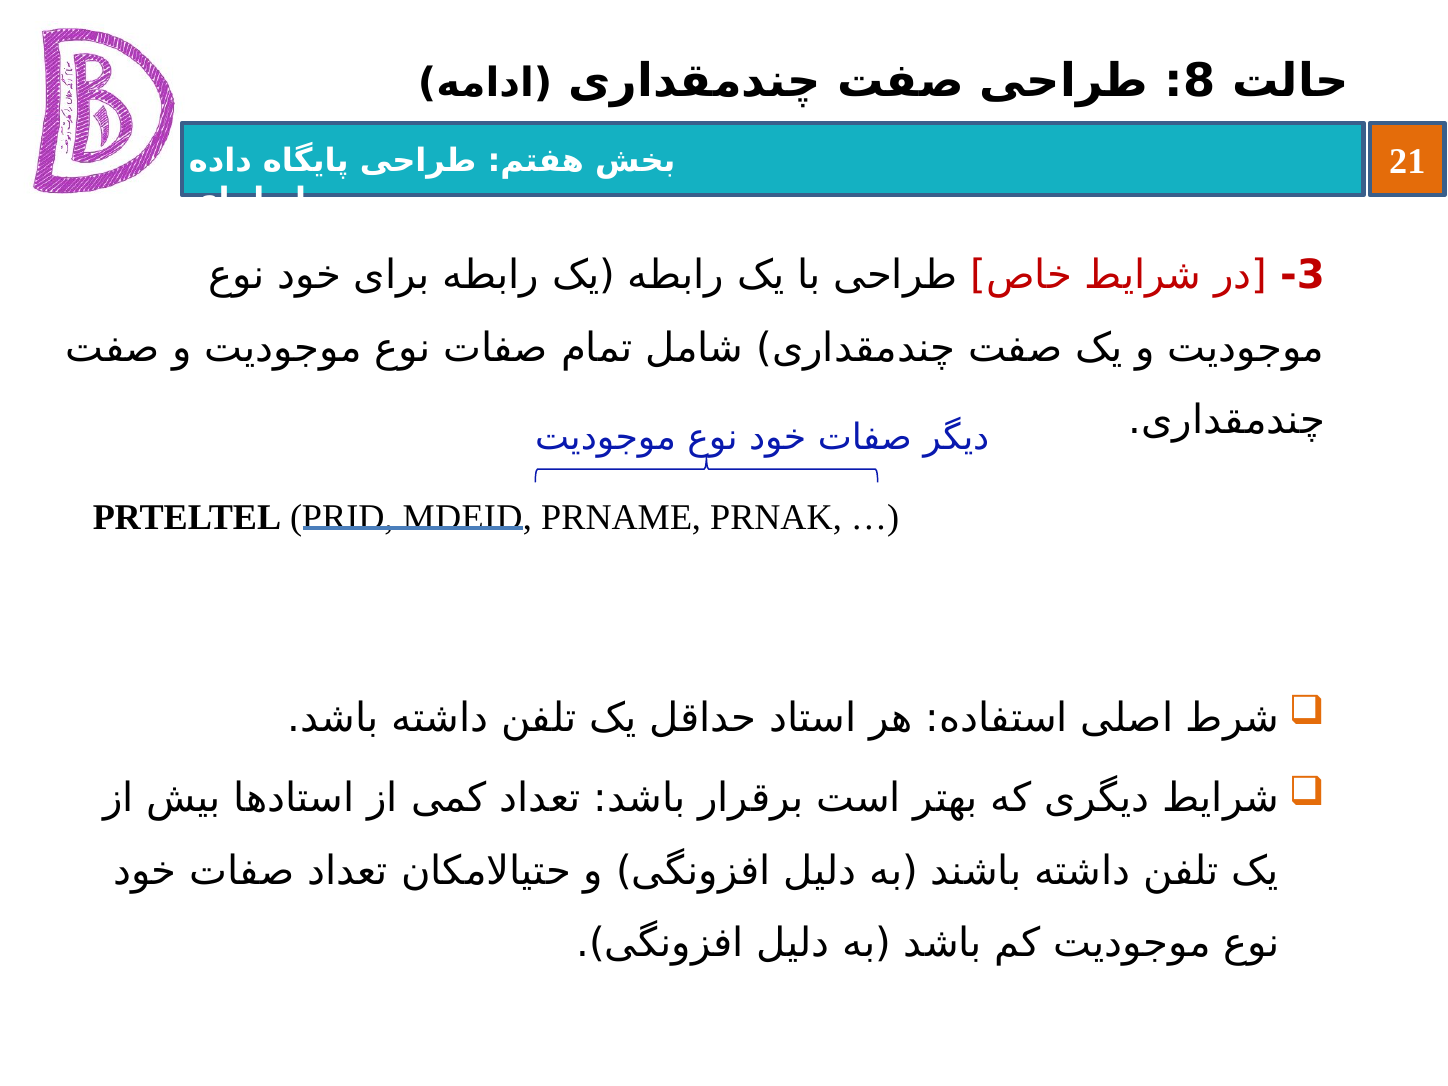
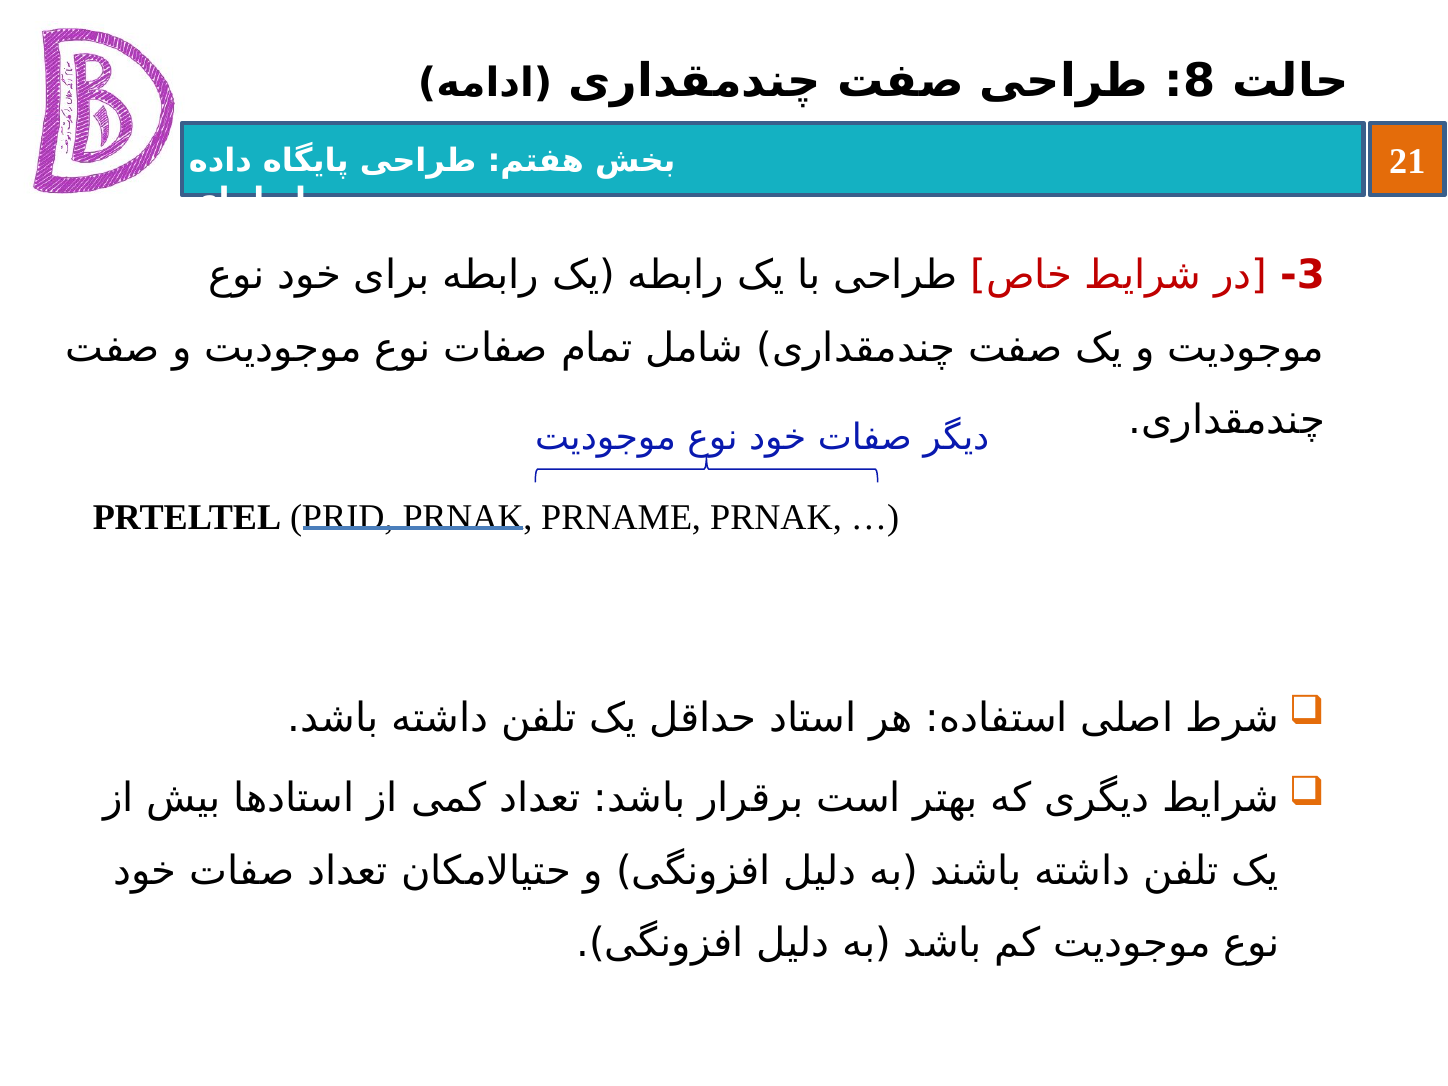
PRID MDEID: MDEID -> PRNAK (468, 518)
